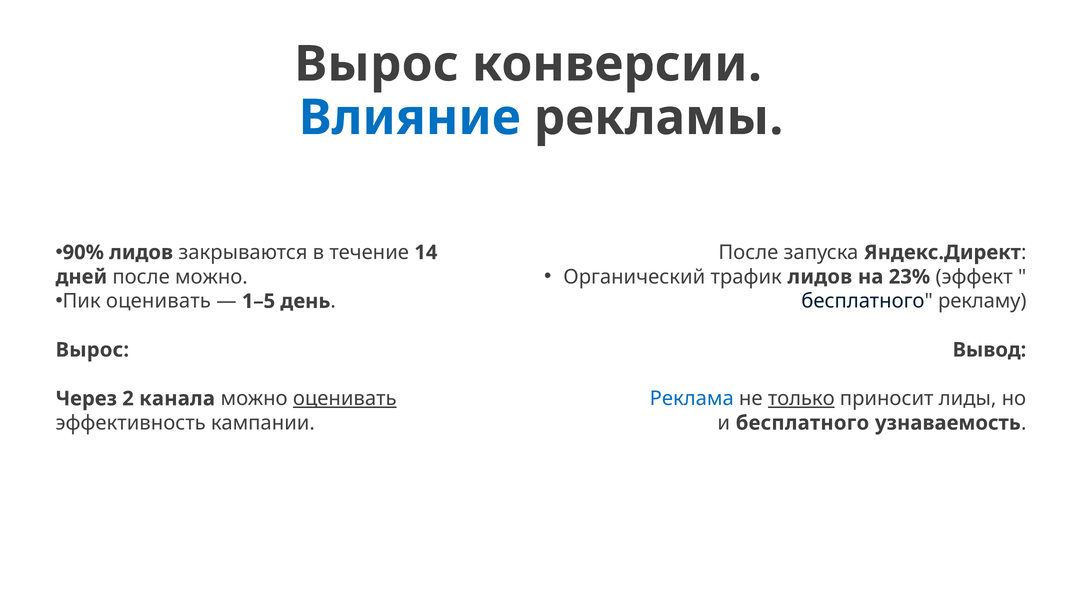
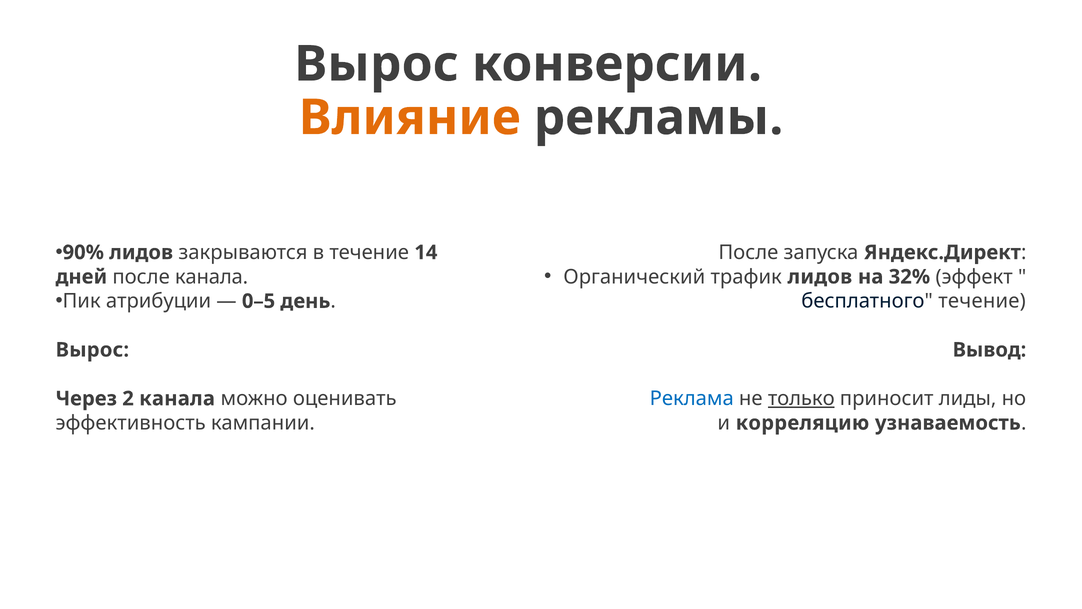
Влияние colour: blue -> orange (410, 118)
23%: 23% -> 32% (909, 277)
после можно: можно -> канала (212, 277)
Пик оценивать: оценивать -> атрибуции (159, 301)
1–5: 1–5 -> 0–5 (259, 301)
бесплатного рекламу: рекламу -> течение (982, 301)
оценивать underline: present -> none (345, 398)
и бесплатного: бесплатного -> корреляцию (802, 423)
